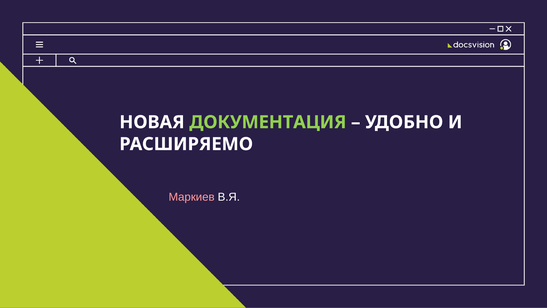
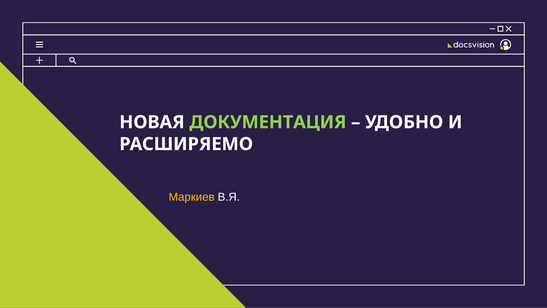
Маркиев colour: pink -> yellow (192, 197)
